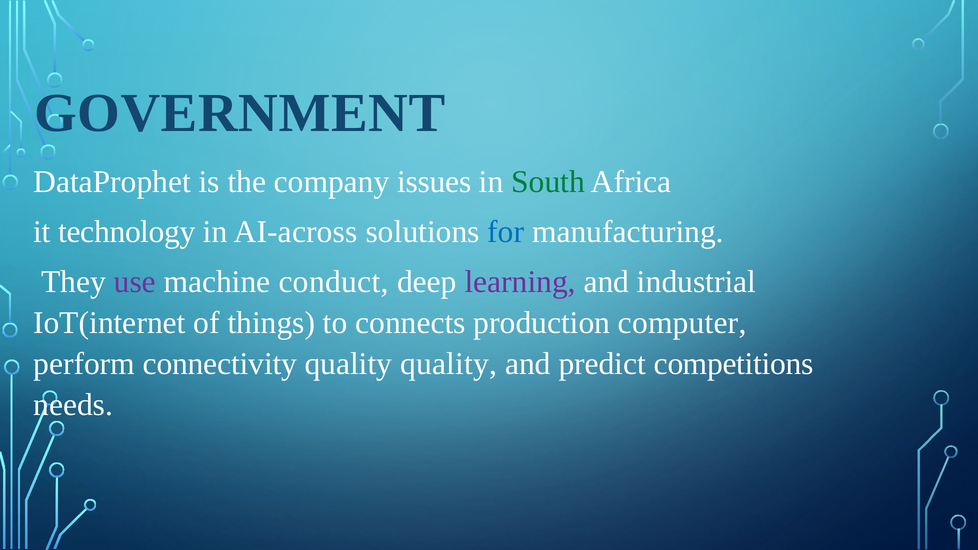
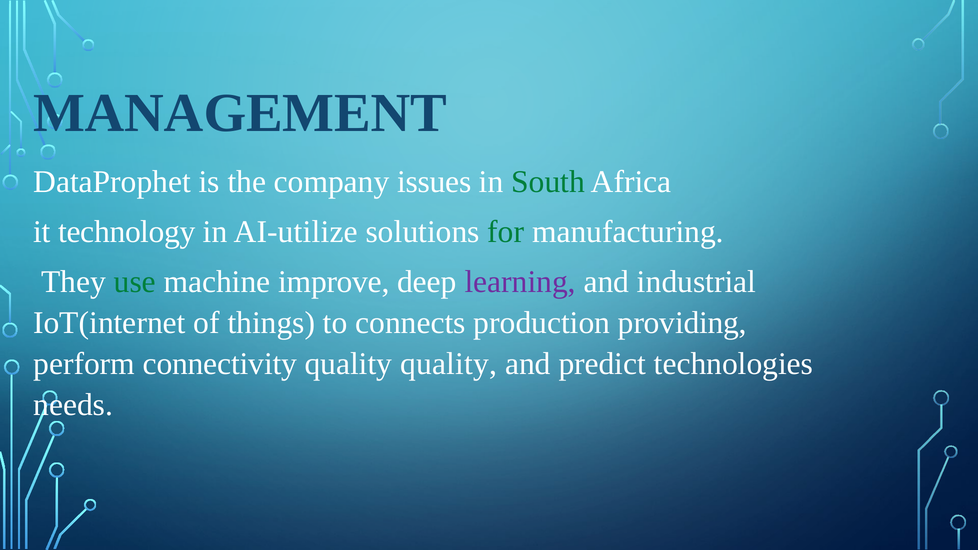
GOVERNMENT: GOVERNMENT -> MANAGEMENT (240, 113)
AI-across: AI-across -> AI-utilize (296, 232)
for colour: blue -> green (506, 232)
use colour: purple -> green (135, 282)
conduct: conduct -> improve (334, 282)
computer: computer -> providing (682, 323)
competitions: competitions -> technologies (733, 364)
